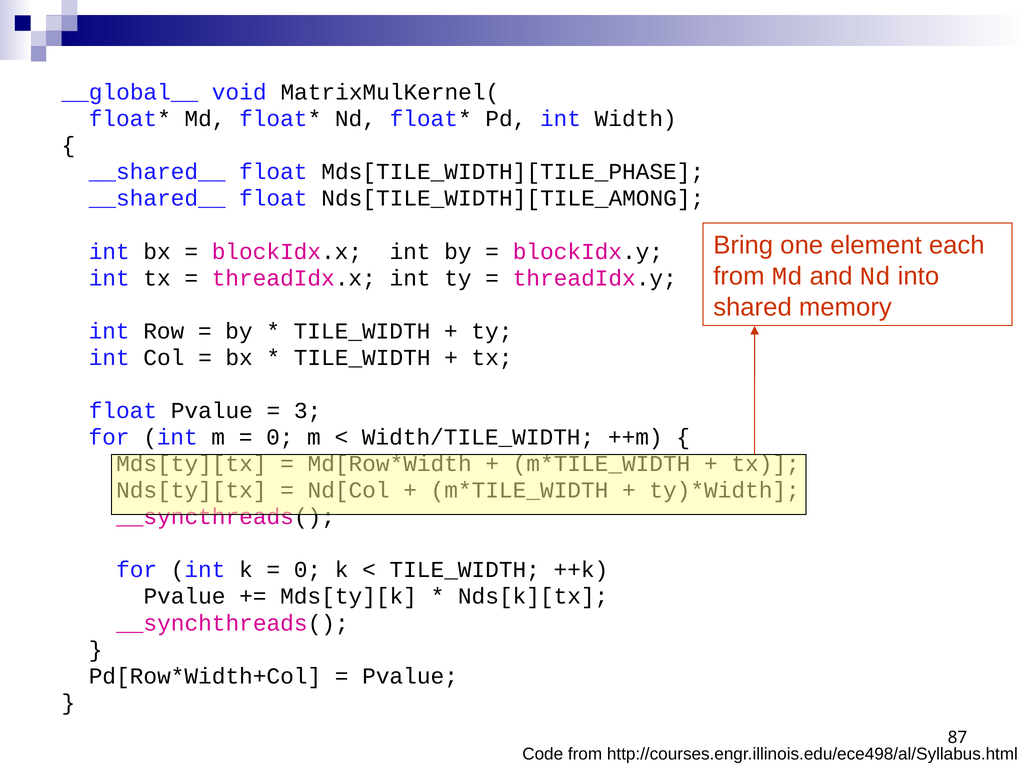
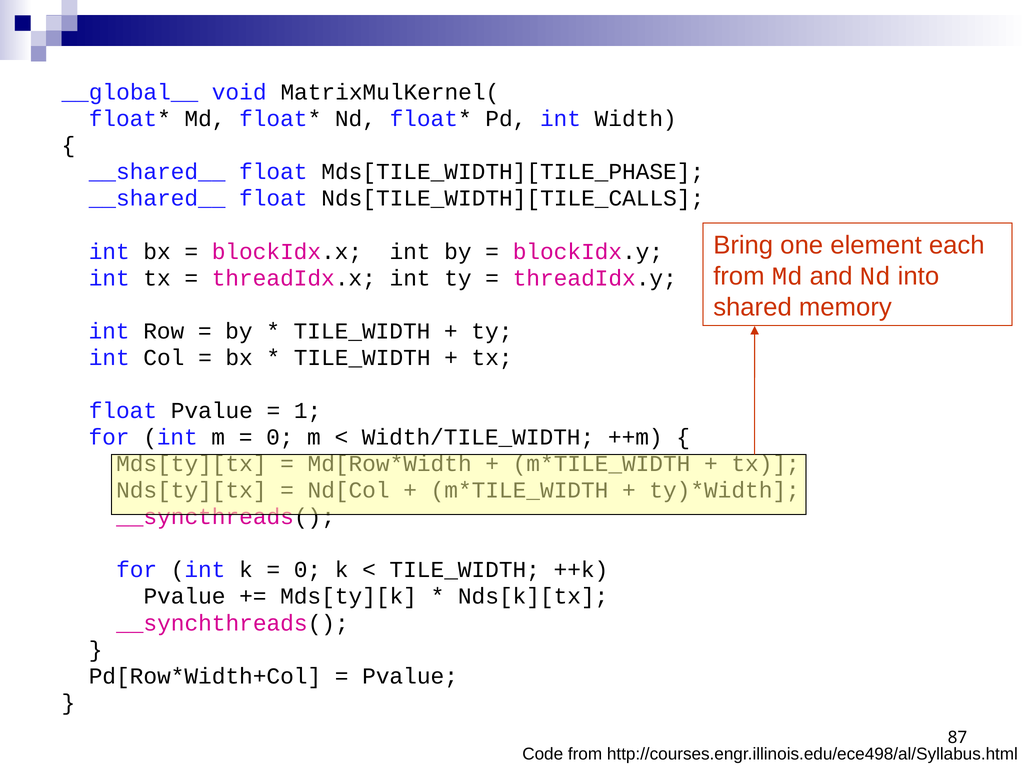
Nds[TILE_WIDTH][TILE_AMONG: Nds[TILE_WIDTH][TILE_AMONG -> Nds[TILE_WIDTH][TILE_CALLS (513, 198)
3: 3 -> 1 (308, 411)
